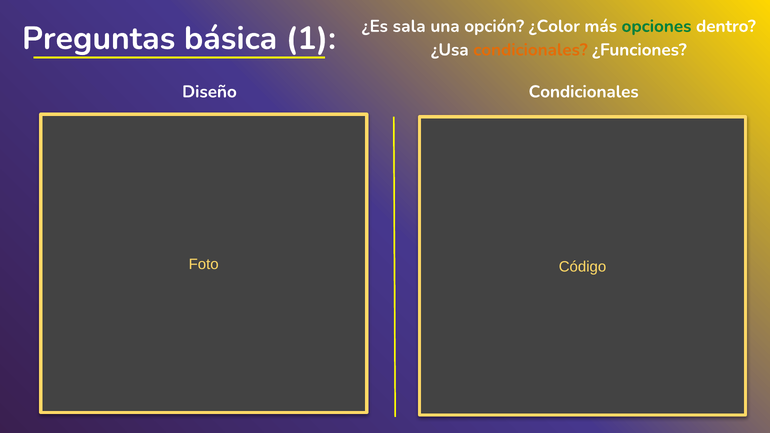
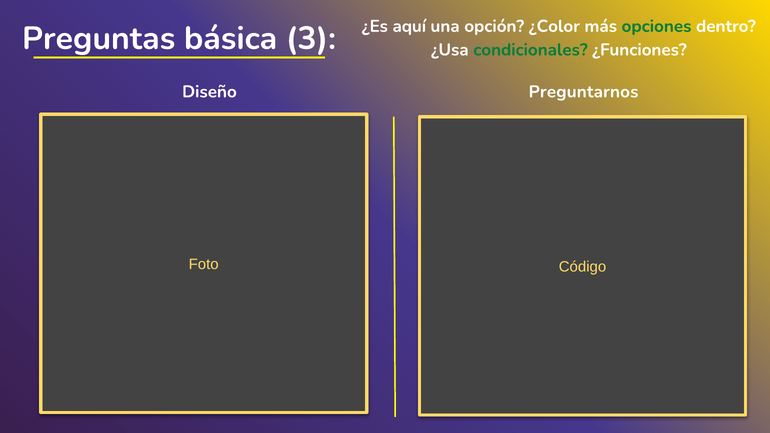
1: 1 -> 3 (311, 38)
sala: sala -> aquí (409, 26)
condicionales colour: orange -> green (530, 50)
Diseño Condicionales: Condicionales -> Preguntarnos (584, 92)
